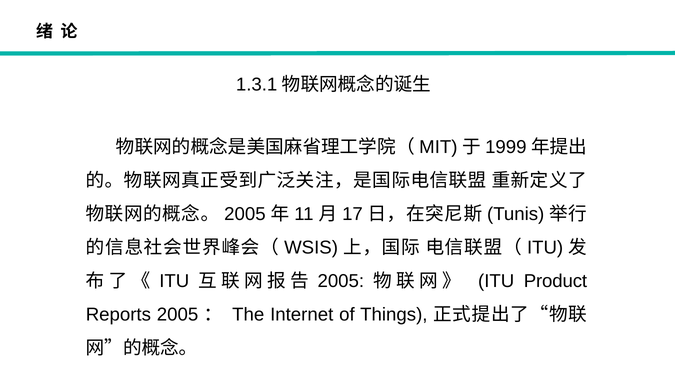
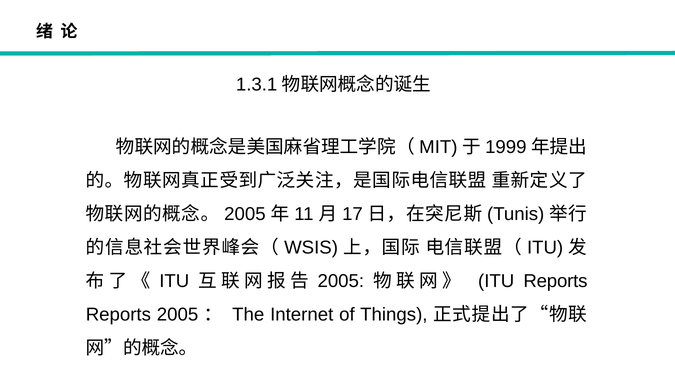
ITU Product: Product -> Reports (555, 282)
